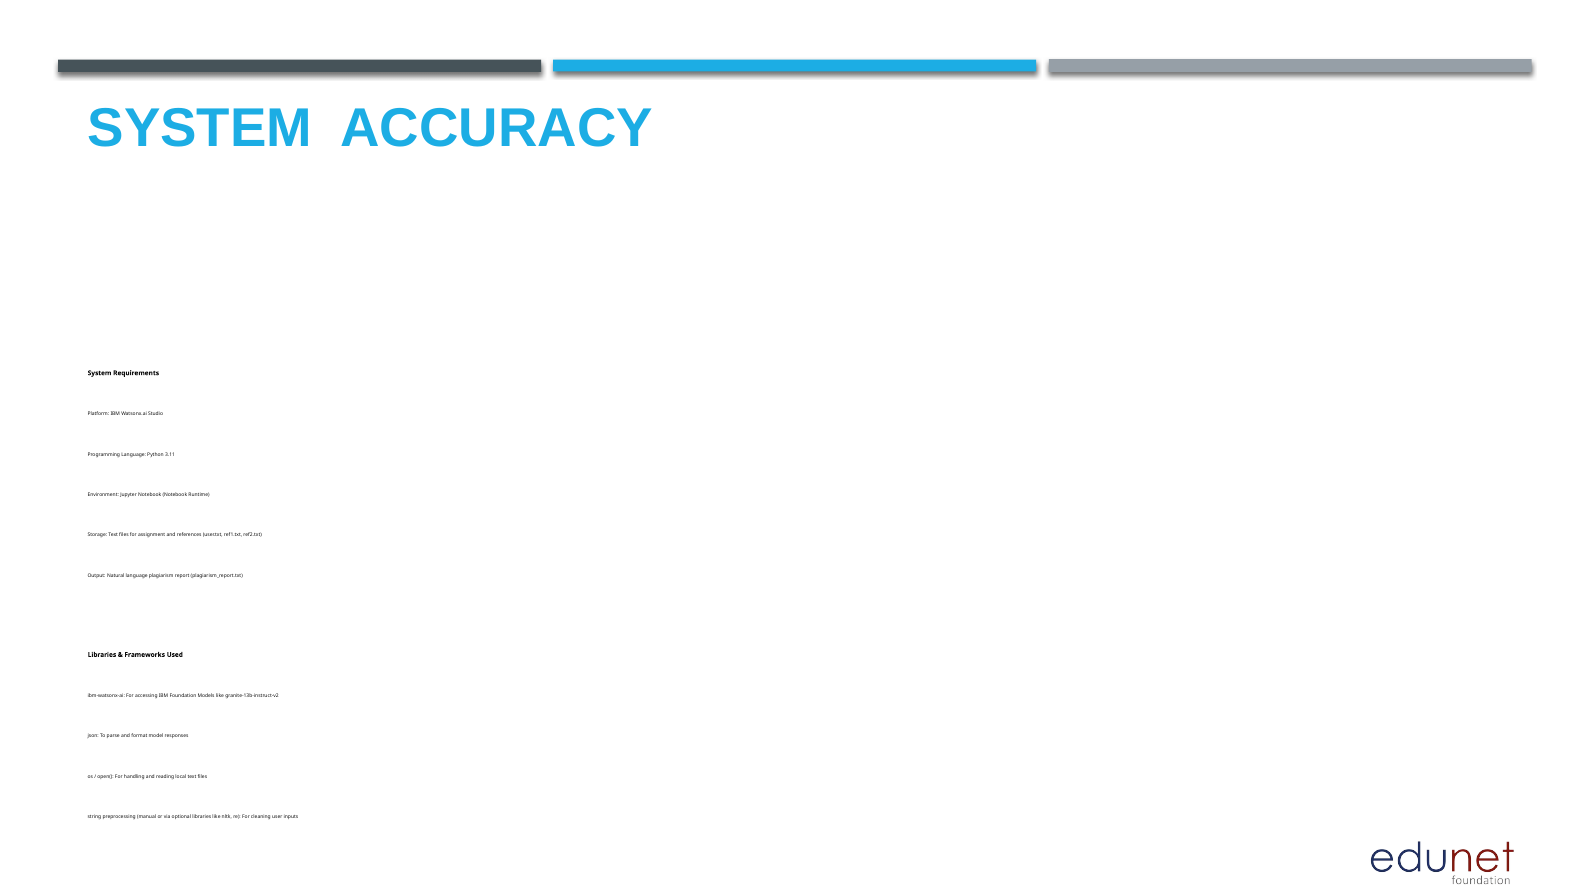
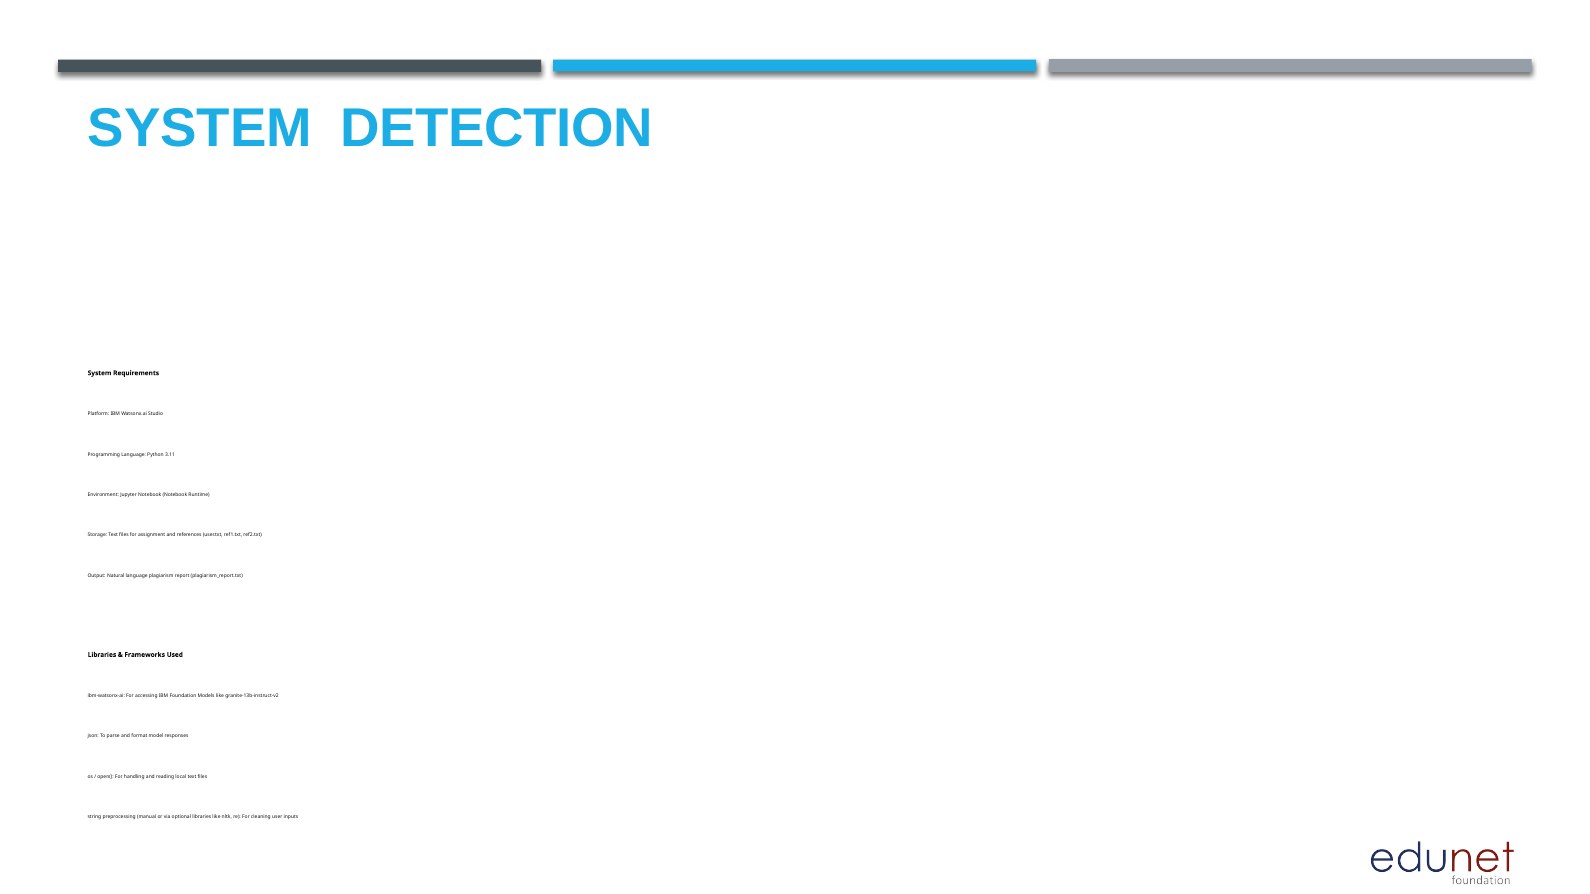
ACCURACY: ACCURACY -> DETECTION (497, 129)
